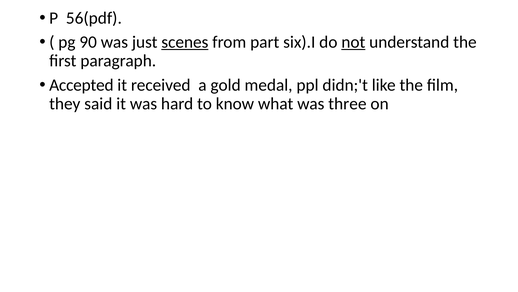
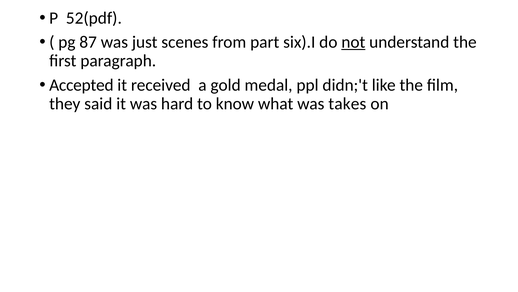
56(pdf: 56(pdf -> 52(pdf (94, 18)
90: 90 -> 87 (88, 42)
scenes underline: present -> none (185, 42)
three: three -> takes (347, 103)
